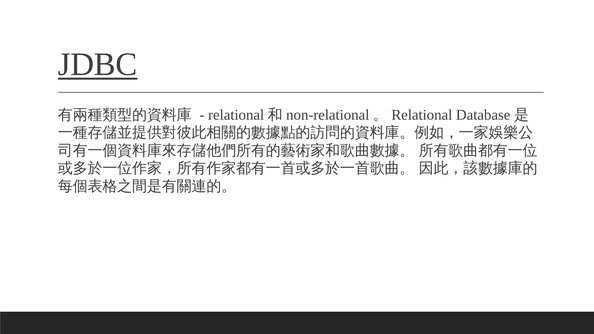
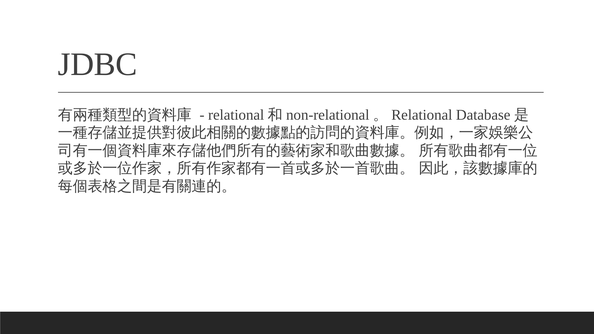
JDBC underline: present -> none (98, 64)
